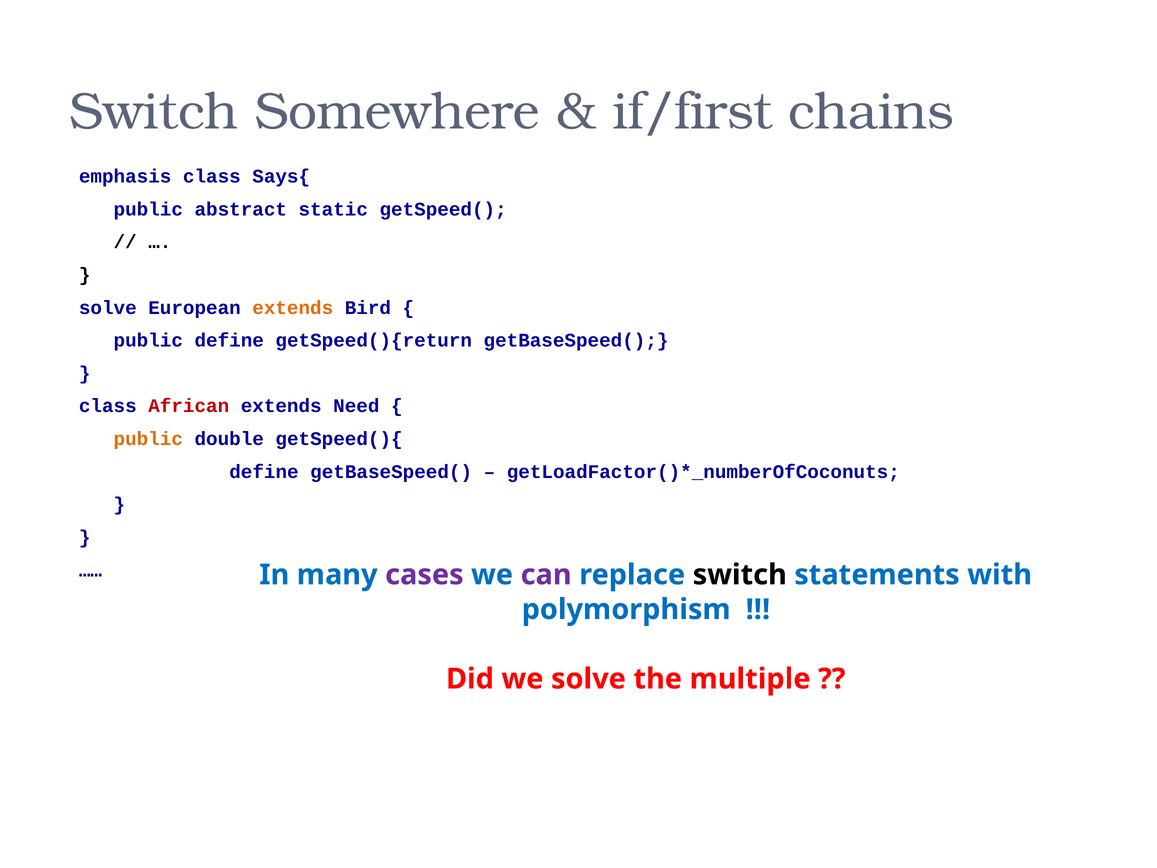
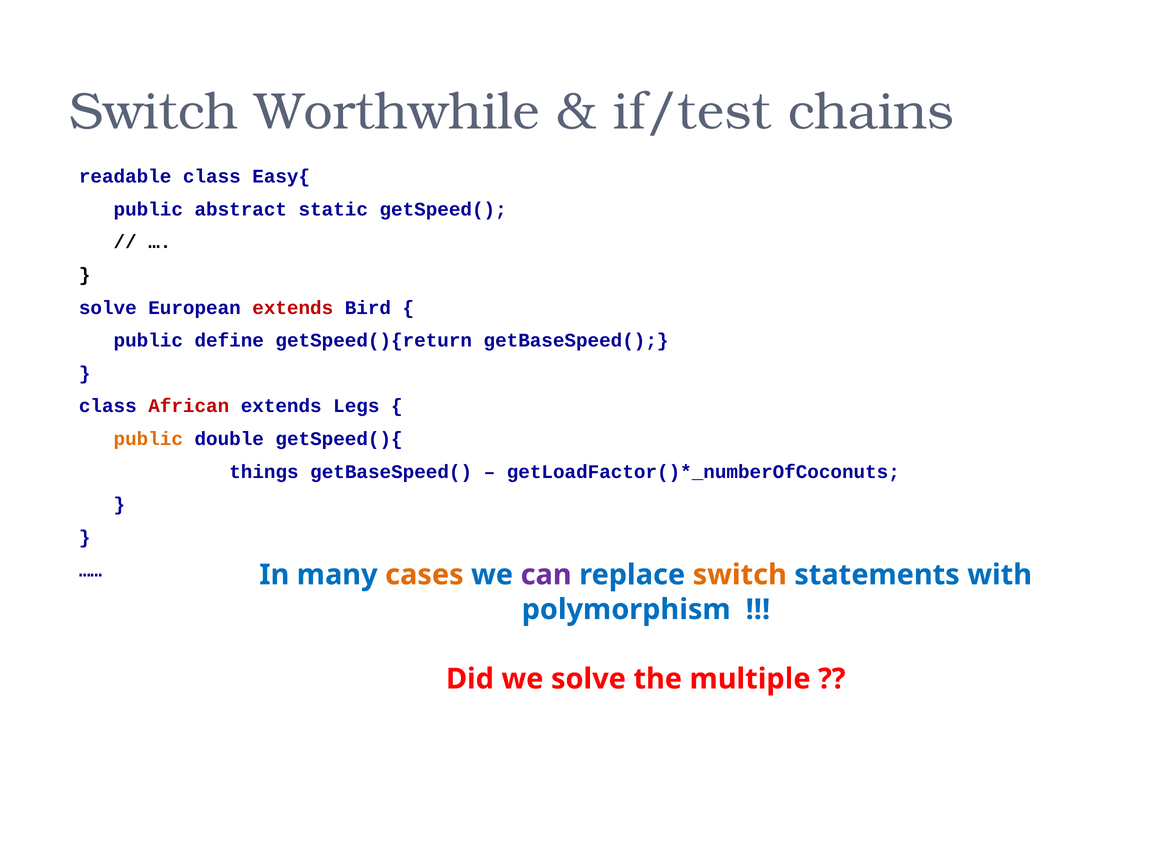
Somewhere: Somewhere -> Worthwhile (397, 112)
if/first: if/first -> if/test (692, 112)
emphasis: emphasis -> readable (125, 176)
Says{: Says{ -> Easy{ (281, 176)
extends colour: orange -> red (293, 308)
Need: Need -> Legs (356, 406)
define: define -> things (264, 472)
cases colour: purple -> orange (424, 575)
switch colour: black -> orange (740, 575)
